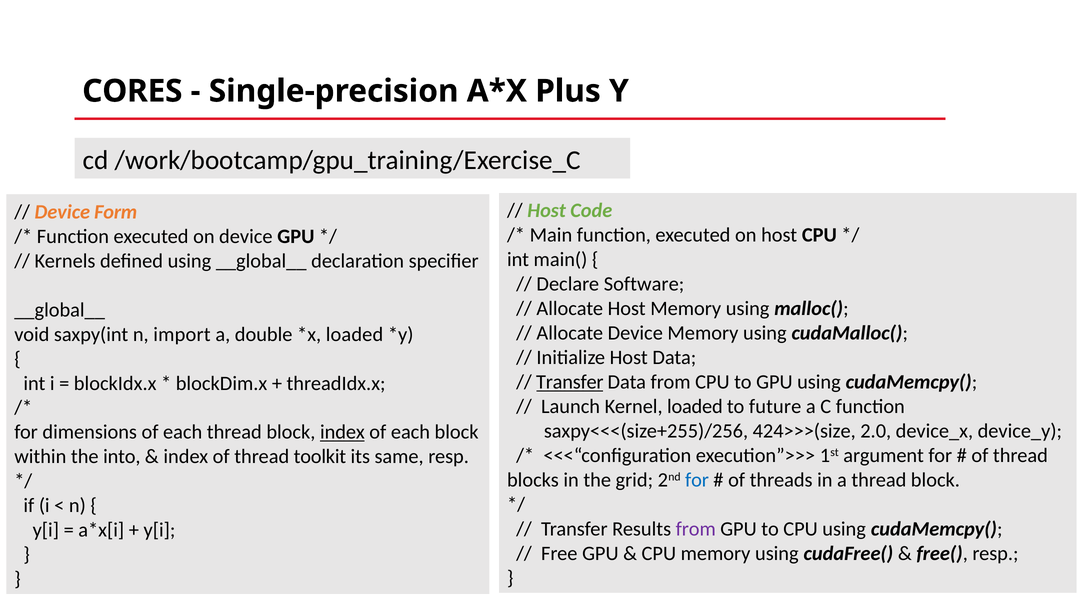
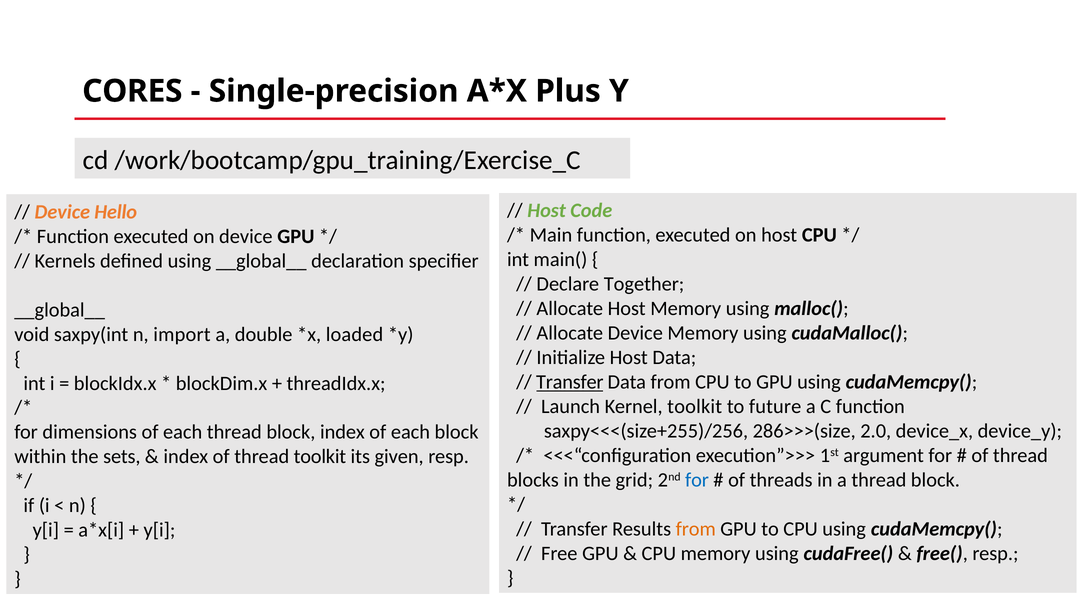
Form: Form -> Hello (116, 212)
Software: Software -> Together (644, 284)
Kernel loaded: loaded -> toolkit (695, 406)
424>>>(size: 424>>>(size -> 286>>>(size (804, 431)
index underline: present -> none (342, 432)
into: into -> sets (122, 456)
same: same -> given (399, 456)
from colour: purple -> orange (696, 529)
